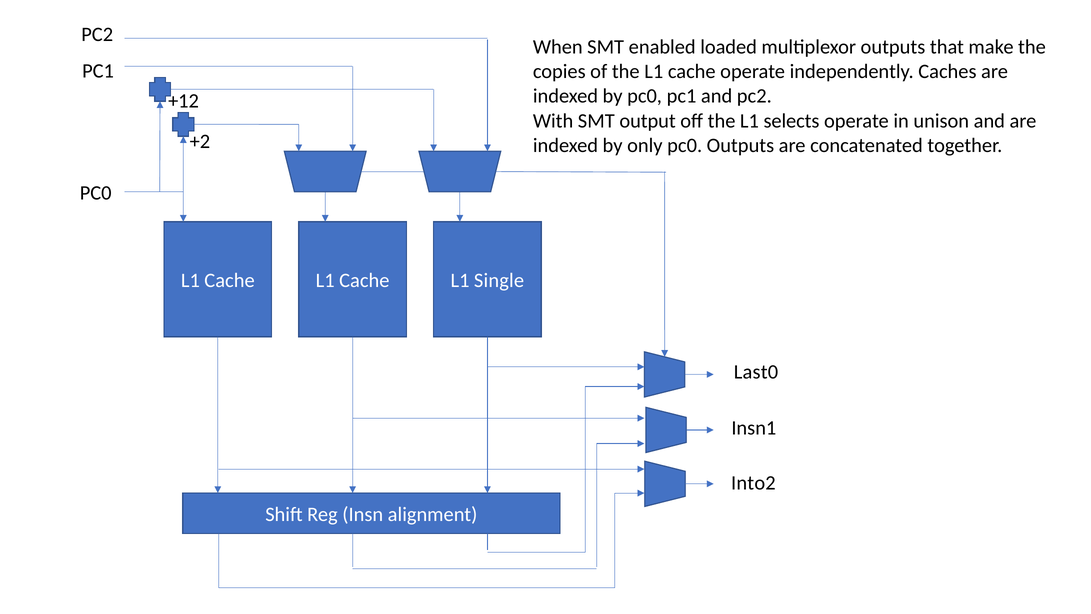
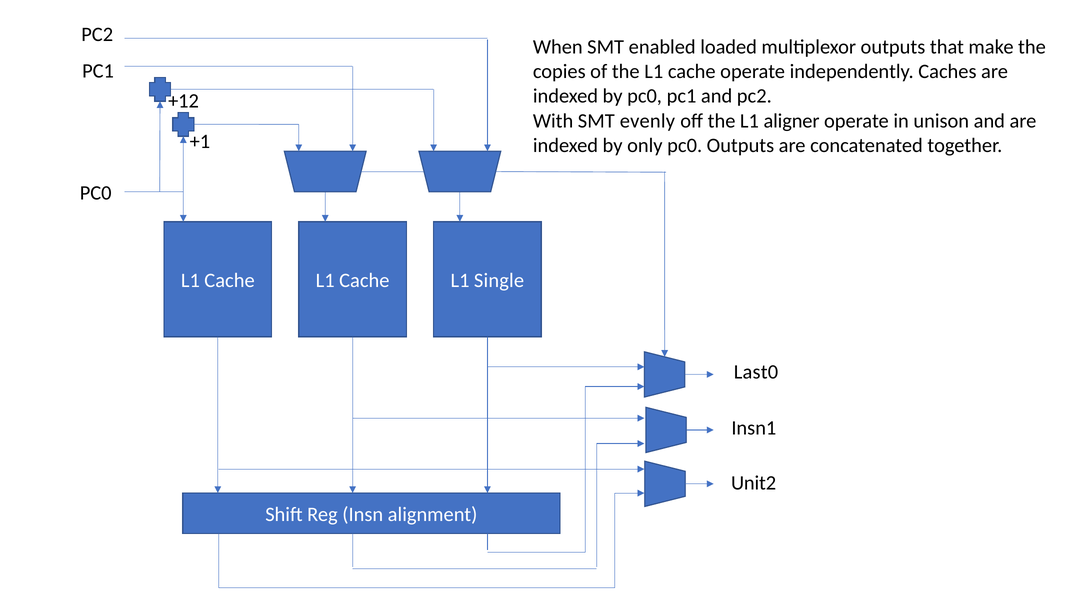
output: output -> evenly (647, 121)
selects: selects -> aligner (792, 121)
+2: +2 -> +1 (200, 141)
Into2: Into2 -> Unit2 (754, 483)
